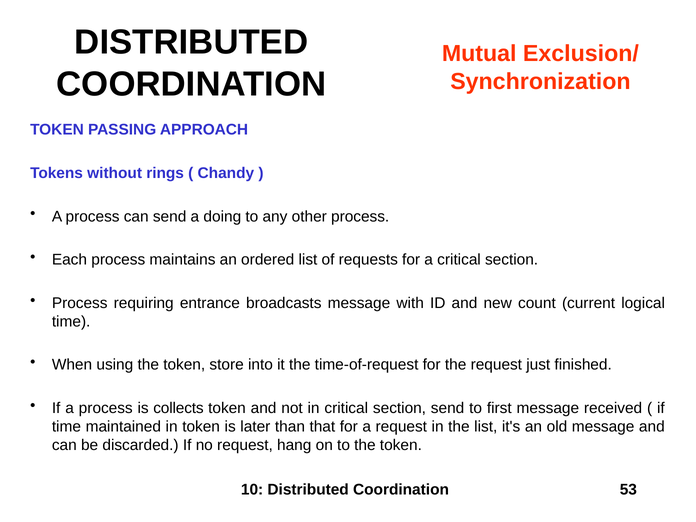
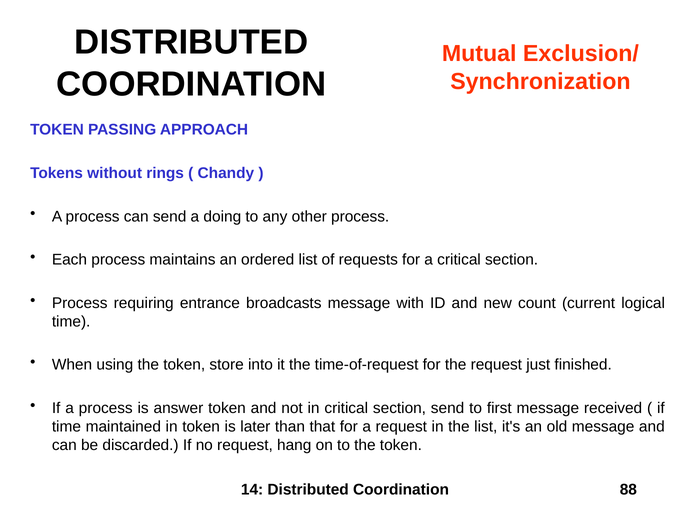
collects: collects -> answer (178, 408)
10: 10 -> 14 (252, 489)
53: 53 -> 88 (628, 489)
